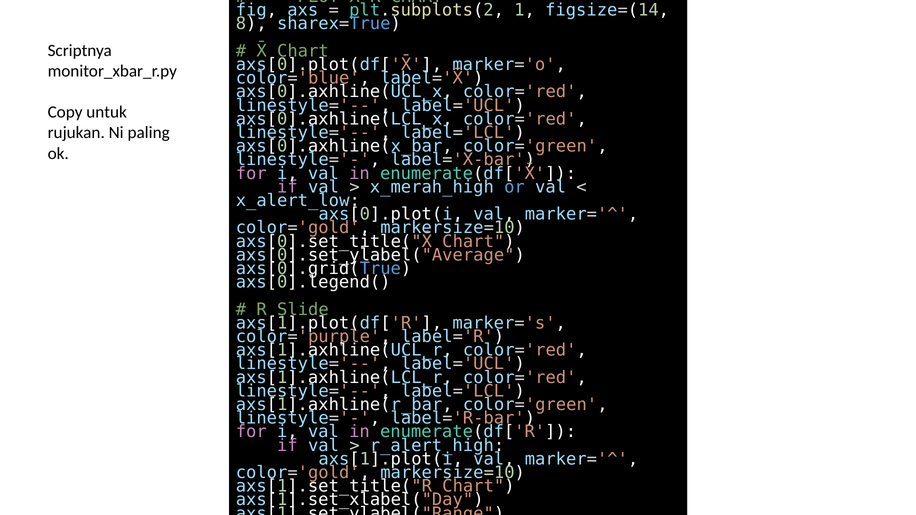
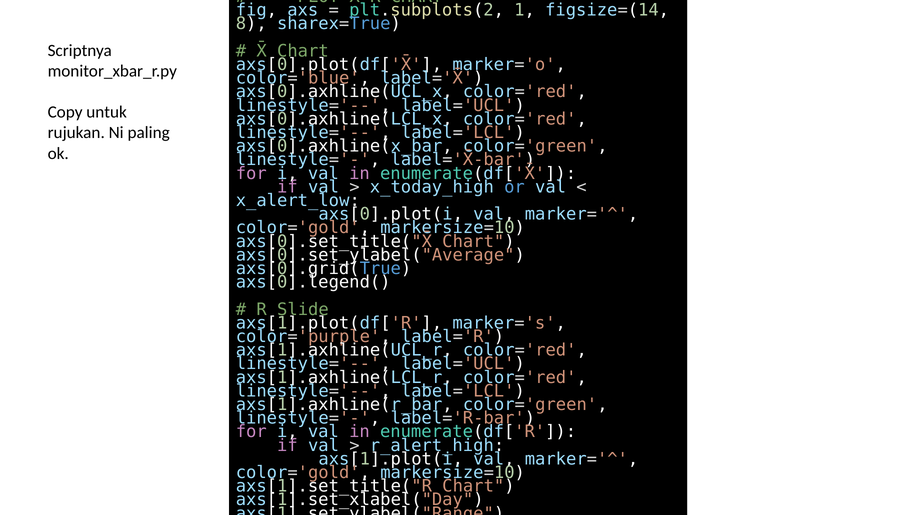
x_merah_high: x_merah_high -> x_today_high (432, 187)
